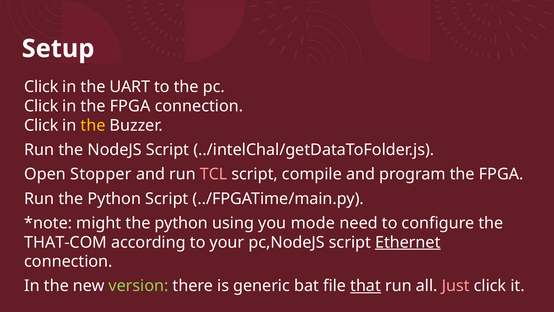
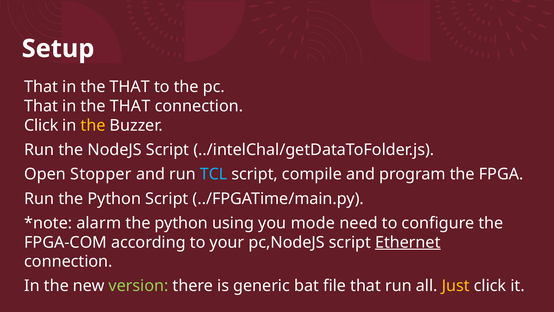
Click: Click -> That (41, 87)
UART: UART -> THAT (130, 87)
Click: Click -> That (41, 106)
FPGA: FPGA -> THAT (130, 106)
TCL colour: pink -> light blue (214, 174)
might: might -> alarm (99, 223)
THAT-COM: THAT-COM -> FPGA-COM (66, 242)
that underline: present -> none (366, 286)
Just colour: pink -> yellow (456, 286)
